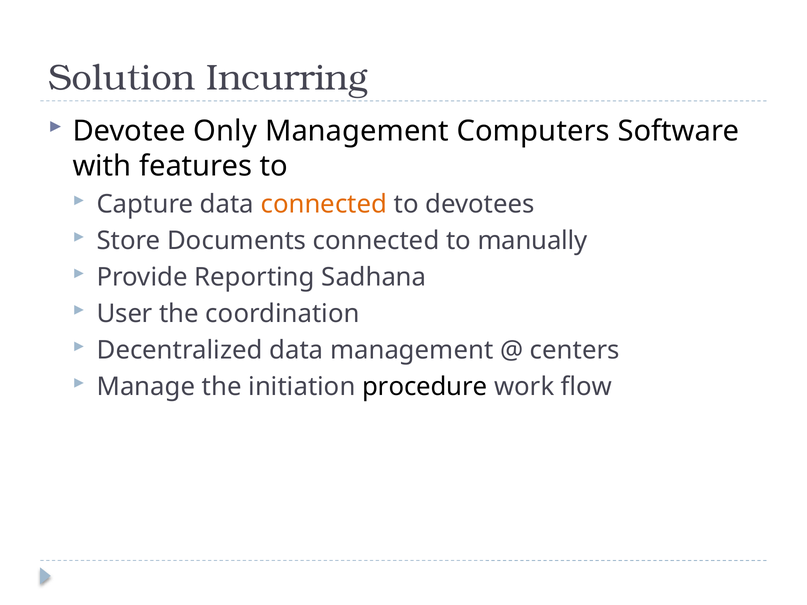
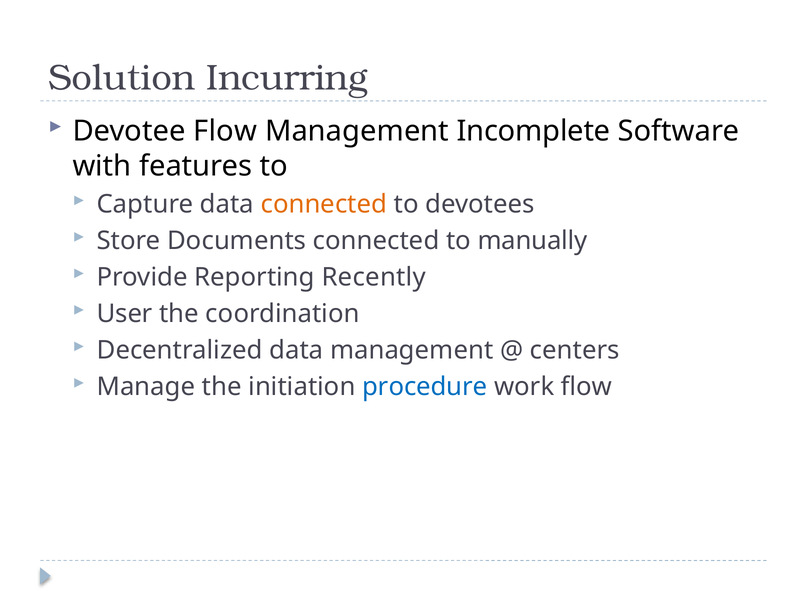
Devotee Only: Only -> Flow (225, 131)
Computers: Computers -> Incomplete (533, 131)
Sadhana: Sadhana -> Recently (374, 277)
procedure colour: black -> blue (425, 387)
